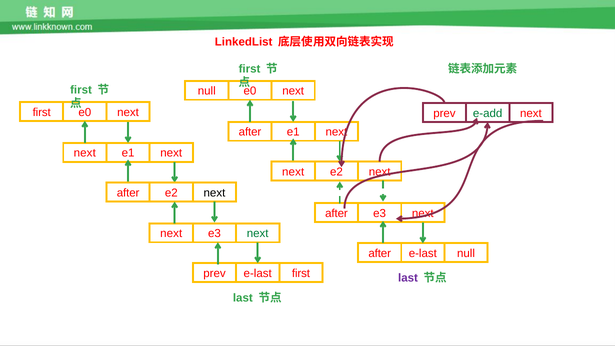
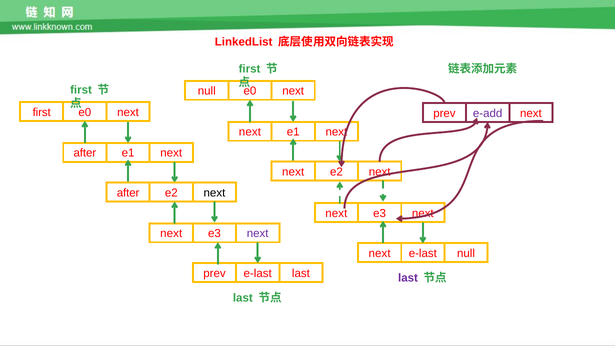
e-add colour: green -> purple (488, 113)
after: after -> next (250, 132)
next: next -> after (85, 153)
after: after -> next (336, 213)
next colour: green -> purple (258, 234)
after: after -> next (380, 253)
e-last first: first -> last (301, 273)
